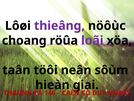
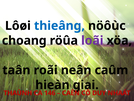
thieâng colour: purple -> blue (59, 26)
töôi: töôi -> roãi (46, 70)
sôùm: sôùm -> caûm (111, 70)
